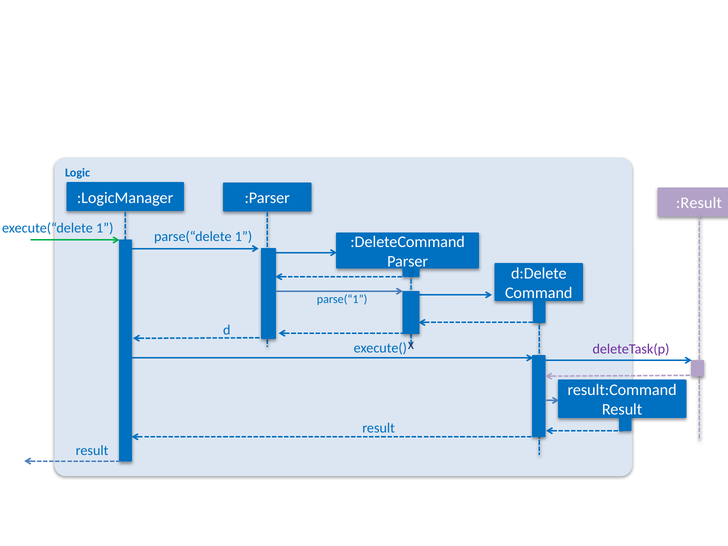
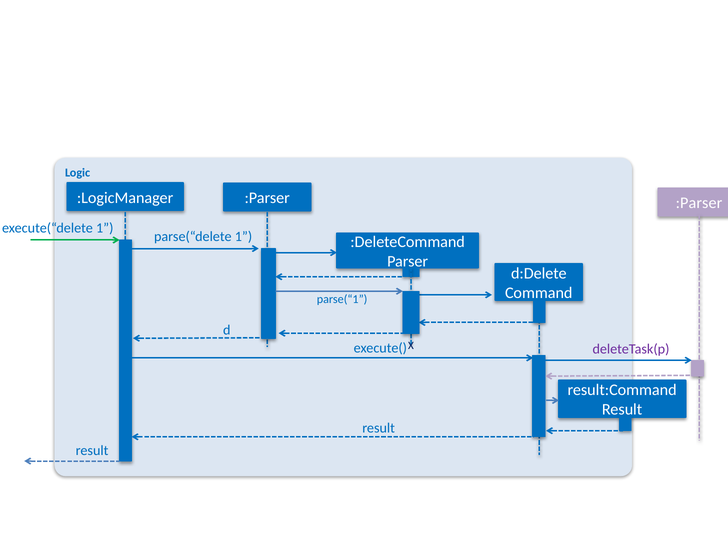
:Result: :Result -> :Parser (699, 203)
